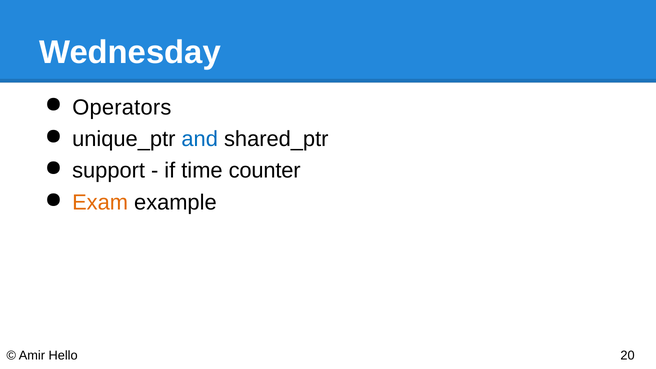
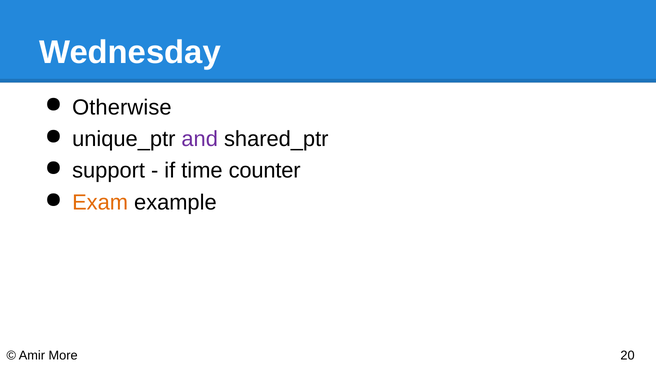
Operators: Operators -> Otherwise (122, 107)
and colour: blue -> purple (200, 139)
Hello: Hello -> More (63, 356)
